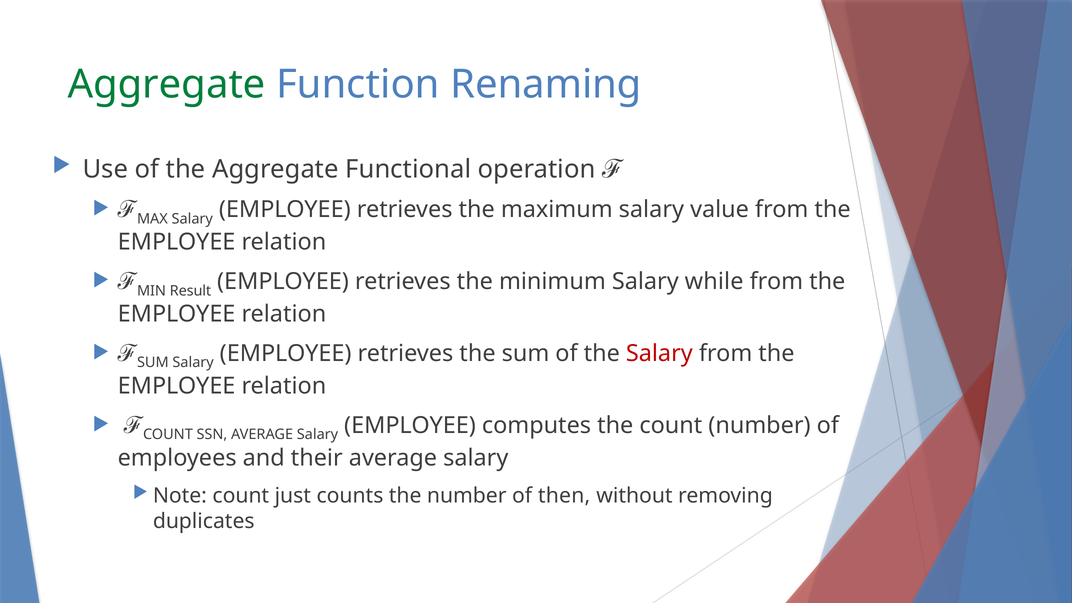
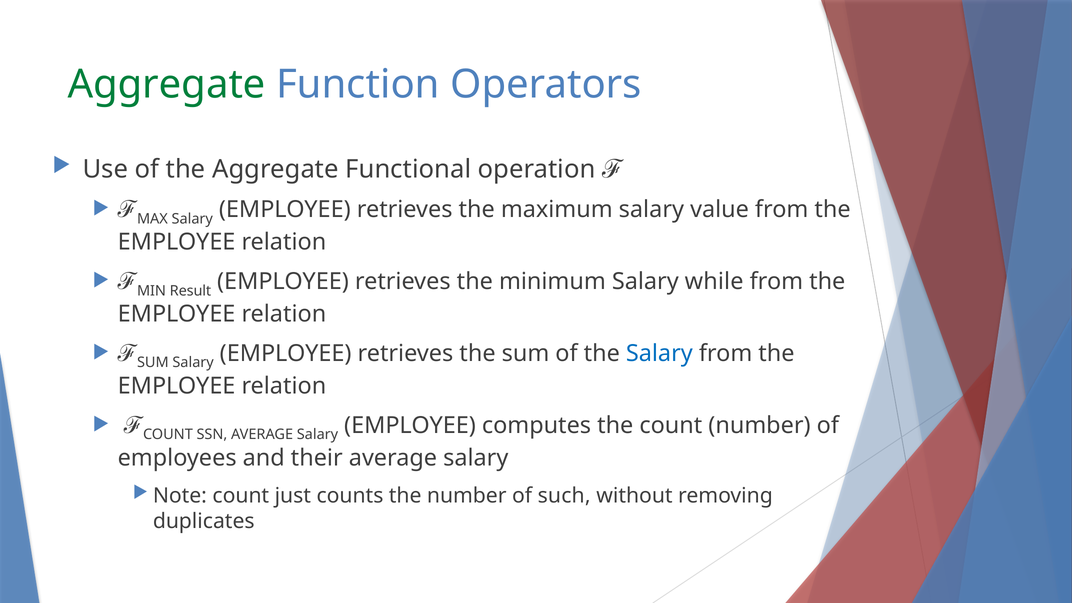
Renaming: Renaming -> Operators (546, 85)
Salary colour: red -> blue (659, 353)
then: then -> such (564, 496)
